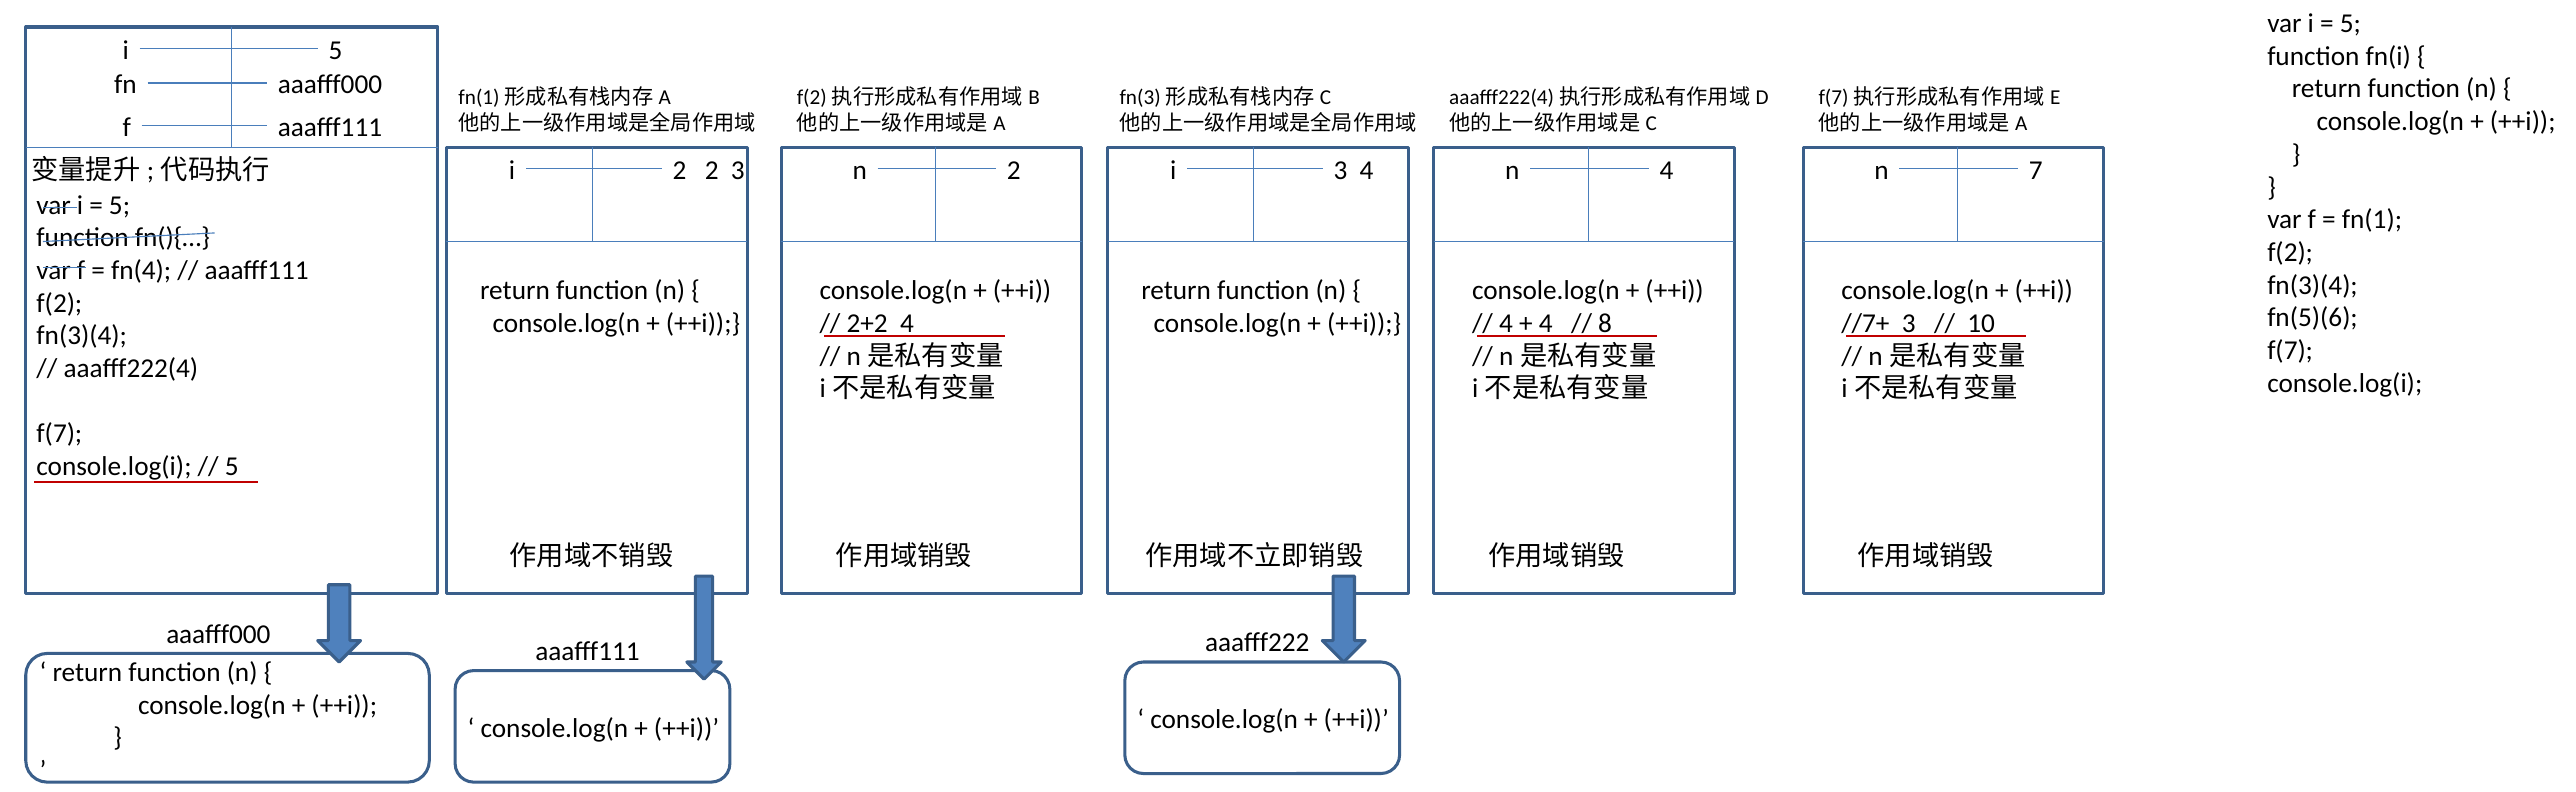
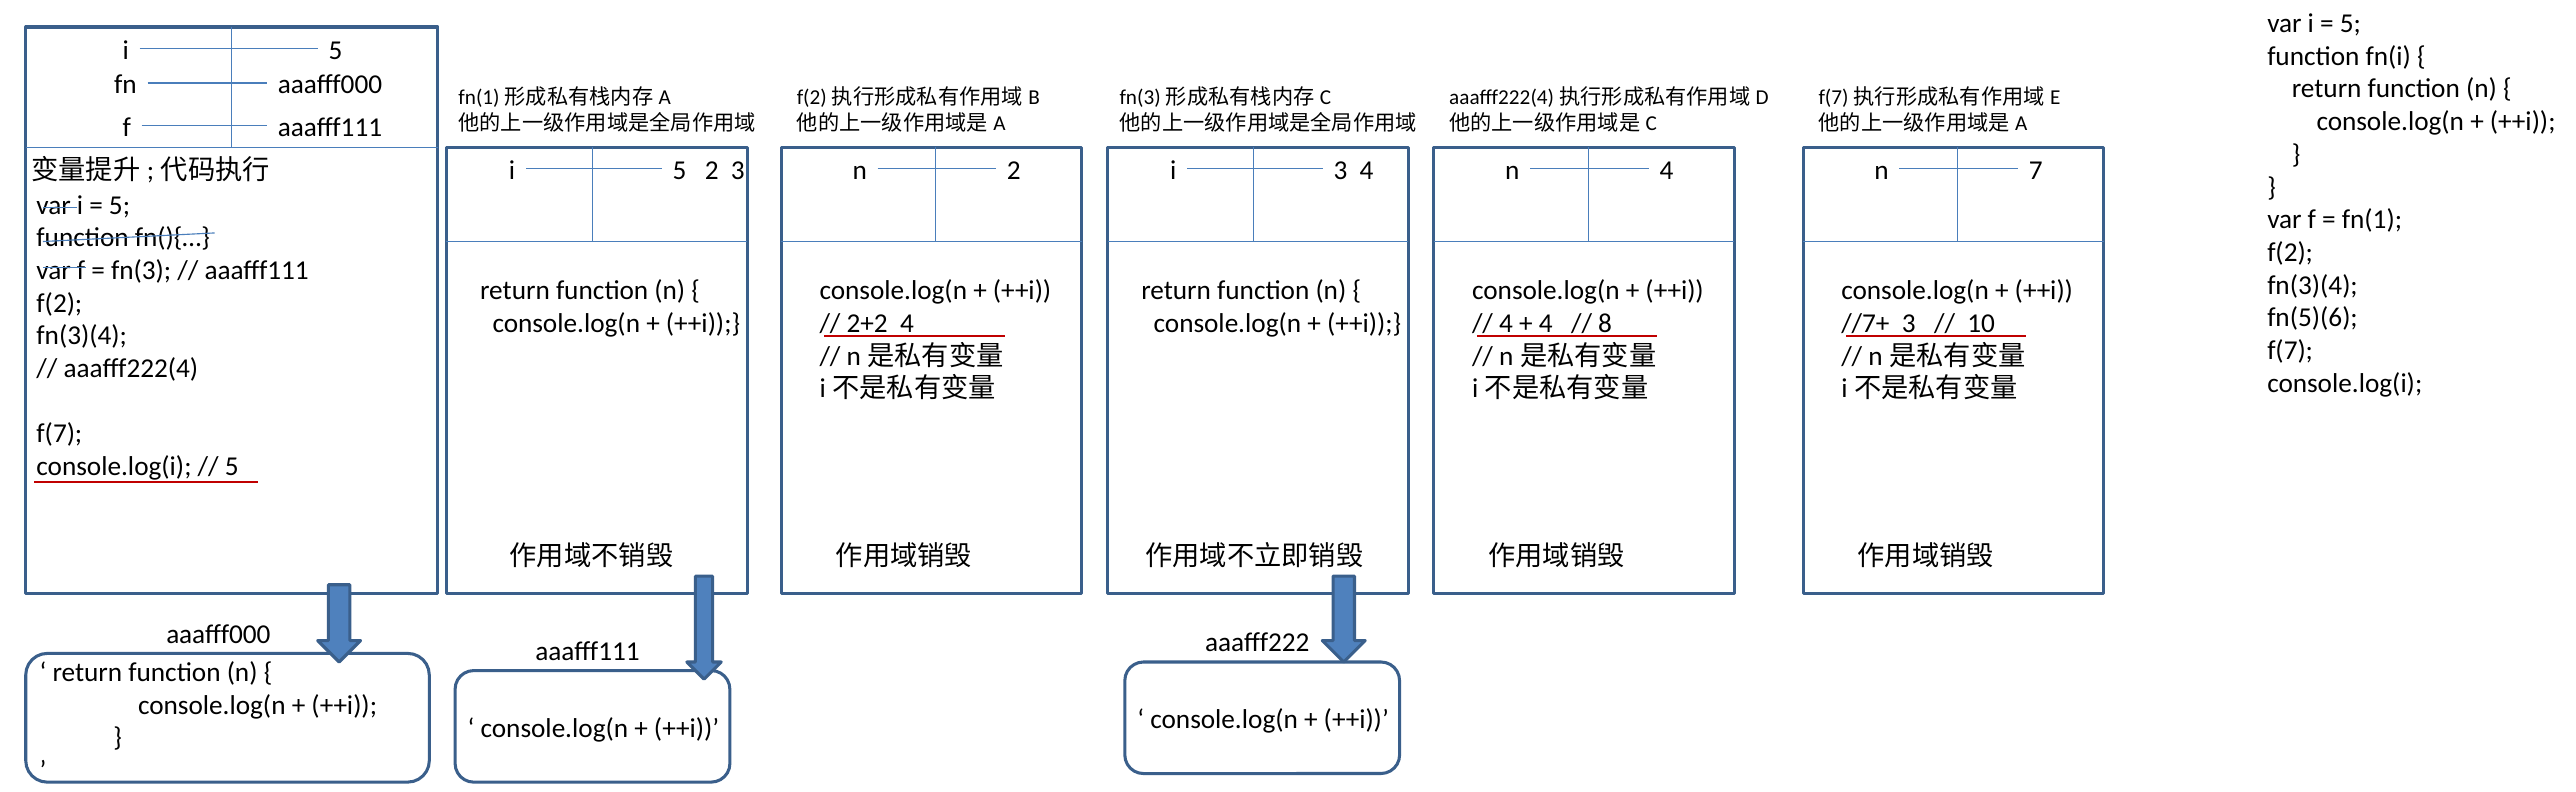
i 2: 2 -> 5 (680, 171)
fn(4: fn(4 -> fn(3 (141, 271)
